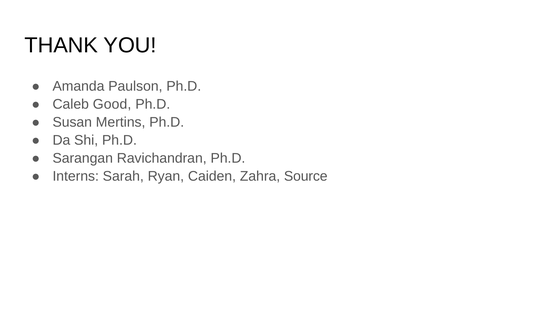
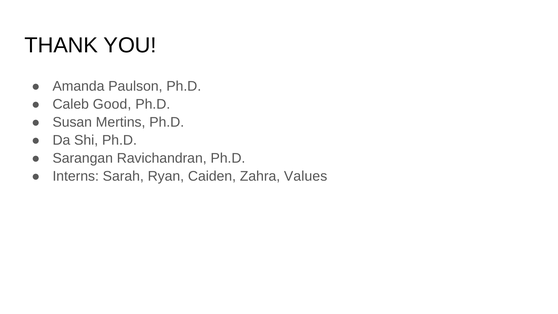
Source: Source -> Values (306, 176)
